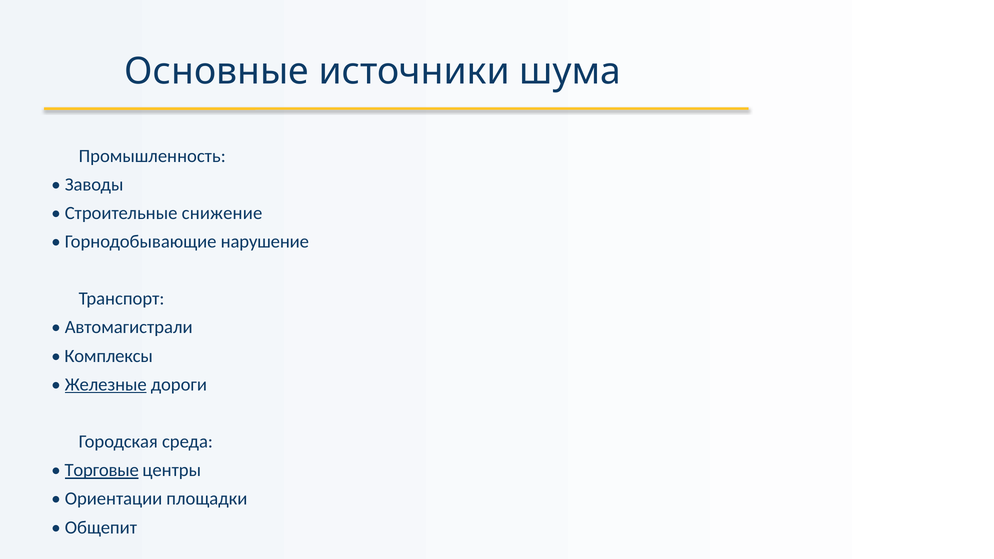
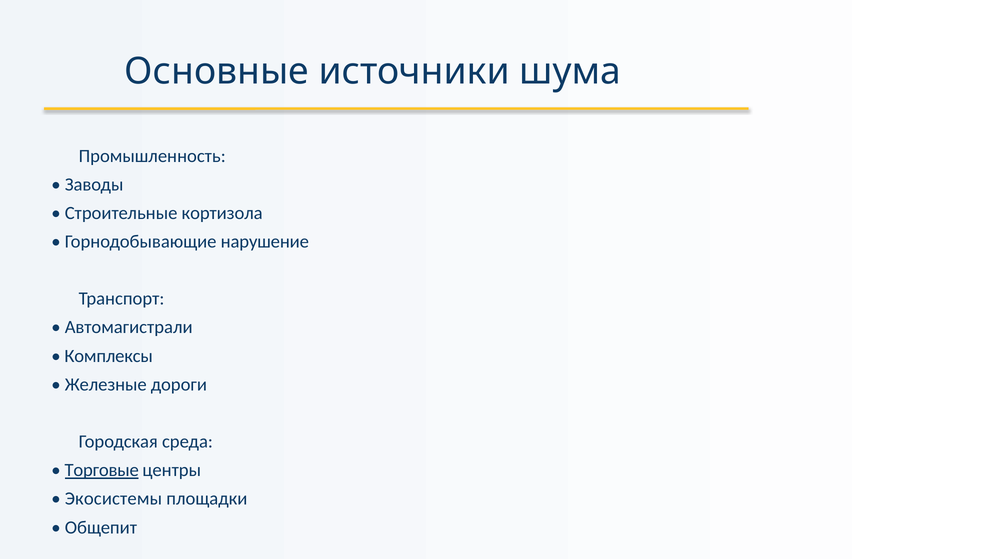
снижение: снижение -> кортизола (222, 213)
Железные underline: present -> none (106, 385)
Ориентации: Ориентации -> Экосистемы (113, 499)
